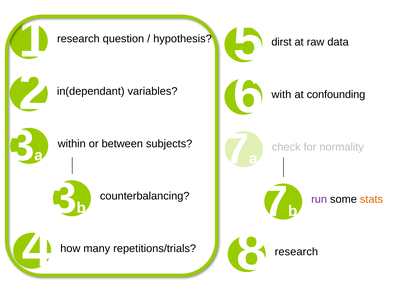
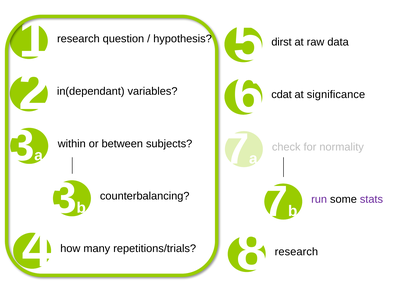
with: with -> cdat (282, 95)
confounding: confounding -> significance (336, 95)
stats colour: orange -> purple (371, 200)
